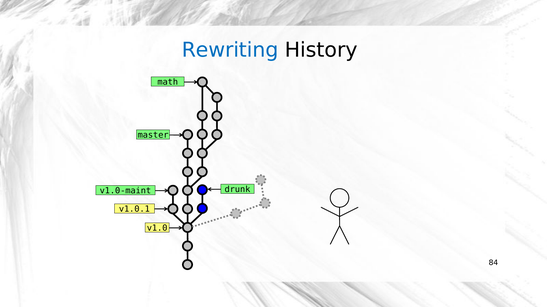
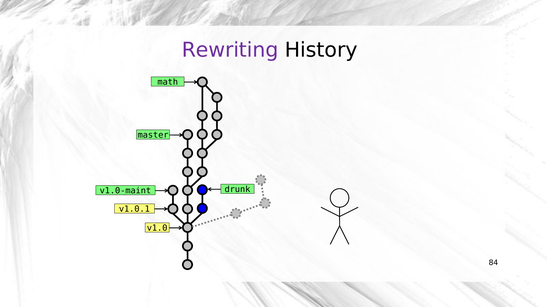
Rewriting colour: blue -> purple (230, 50)
